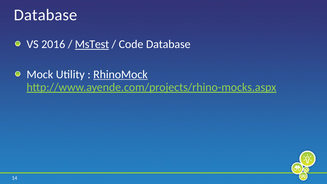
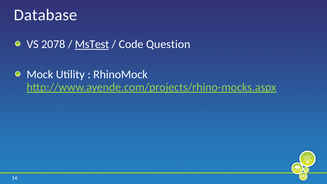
2016: 2016 -> 2078 (53, 44)
Code Database: Database -> Question (168, 44)
RhinoMock underline: present -> none (121, 74)
